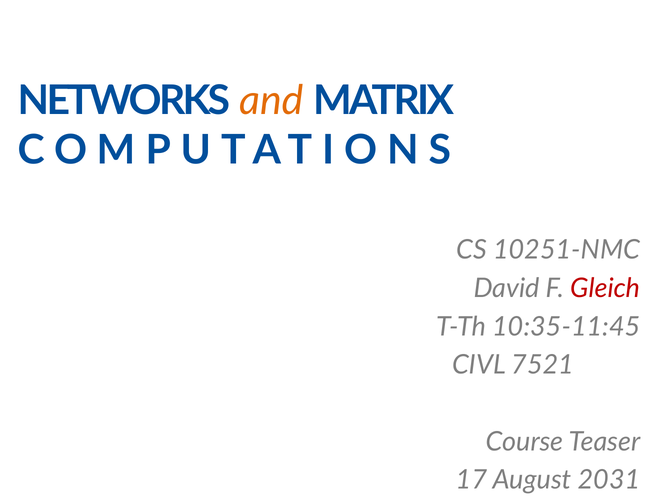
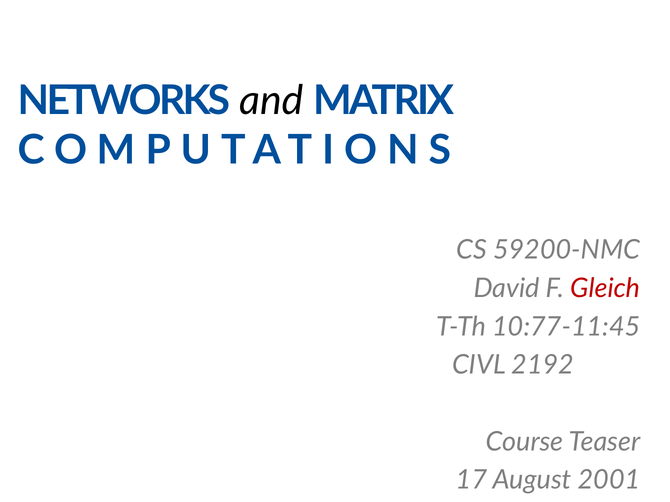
and colour: orange -> black (272, 101)
10251-NMC: 10251-NMC -> 59200-NMC (567, 250)
10:35-11:45: 10:35-11:45 -> 10:77-11:45 (566, 327)
7521: 7521 -> 2192 (543, 365)
2031: 2031 -> 2001 (609, 480)
